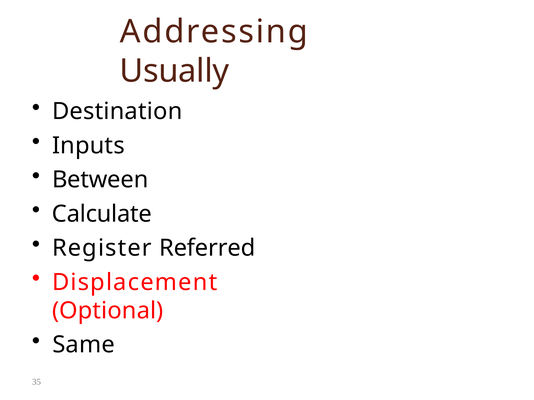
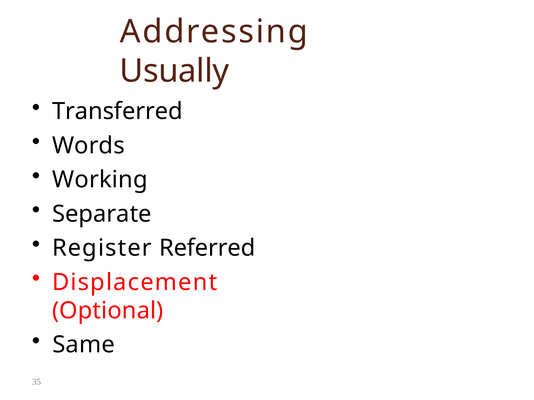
Destination: Destination -> Transferred (117, 112)
Inputs: Inputs -> Words (88, 146)
Between: Between -> Working (100, 180)
Calculate: Calculate -> Separate (102, 214)
